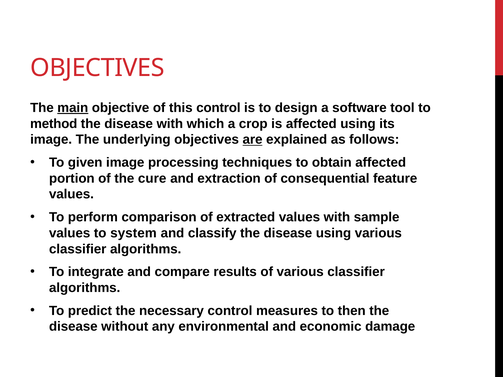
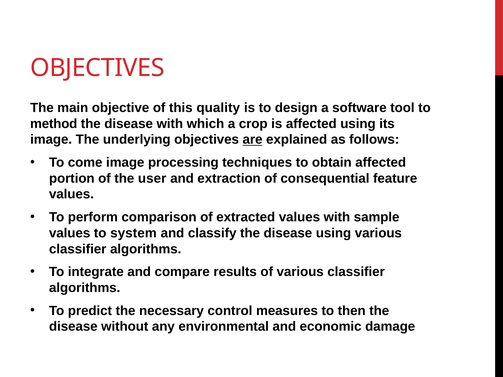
main underline: present -> none (73, 108)
this control: control -> quality (218, 108)
given: given -> come (85, 163)
cure: cure -> user (152, 178)
